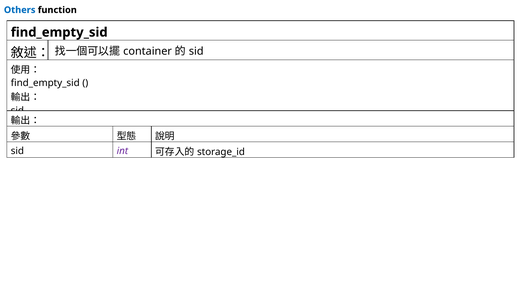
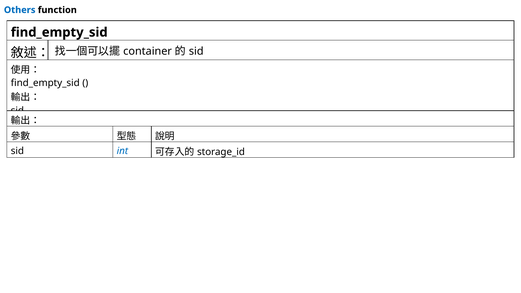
int colour: purple -> blue (122, 151)
